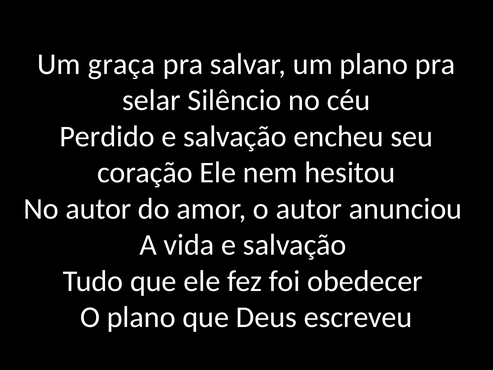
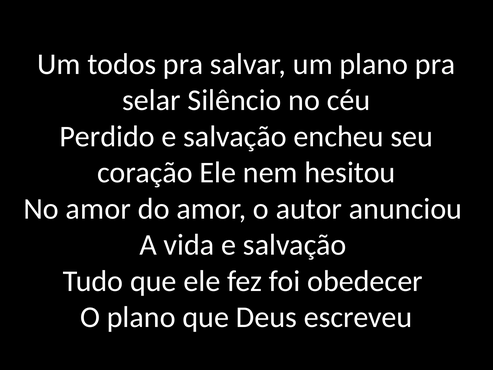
graça: graça -> todos (122, 64)
No autor: autor -> amor (98, 209)
